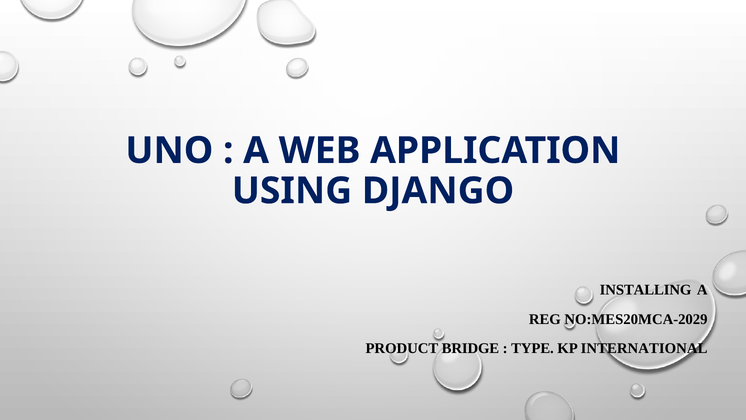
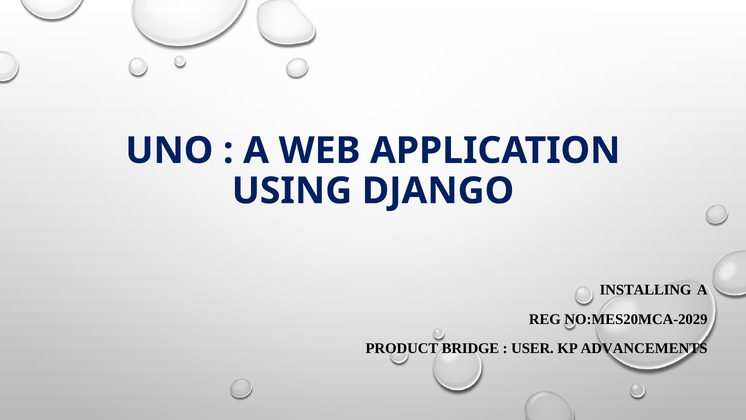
TYPE: TYPE -> USER (533, 348)
INTERNATIONAL: INTERNATIONAL -> ADVANCEMENTS (644, 348)
